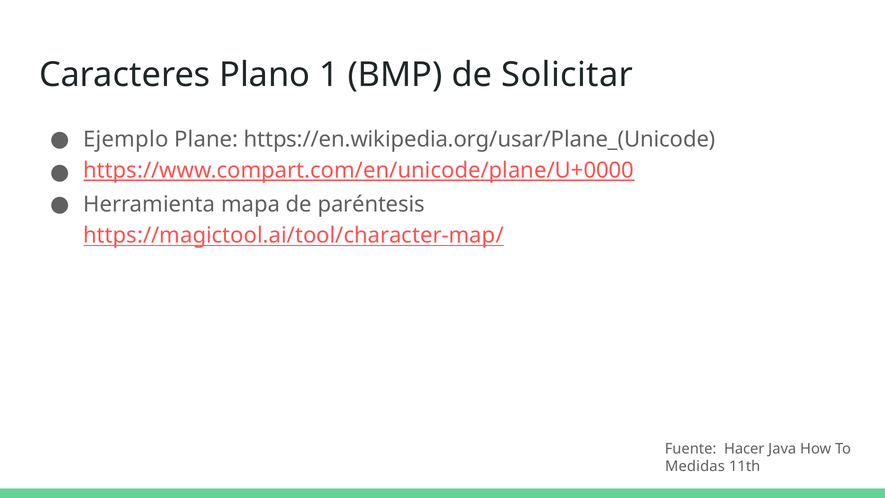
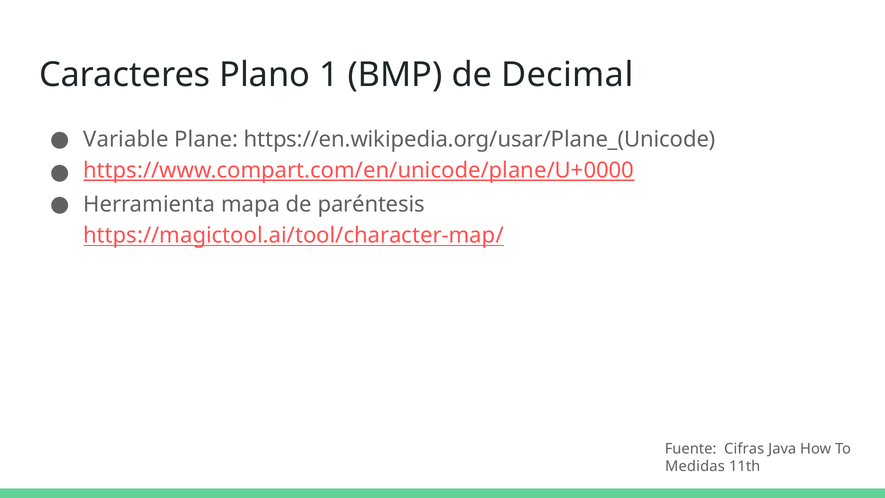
Solicitar: Solicitar -> Decimal (567, 75)
Ejemplo: Ejemplo -> Variable (126, 139)
Hacer: Hacer -> Cifras (744, 449)
